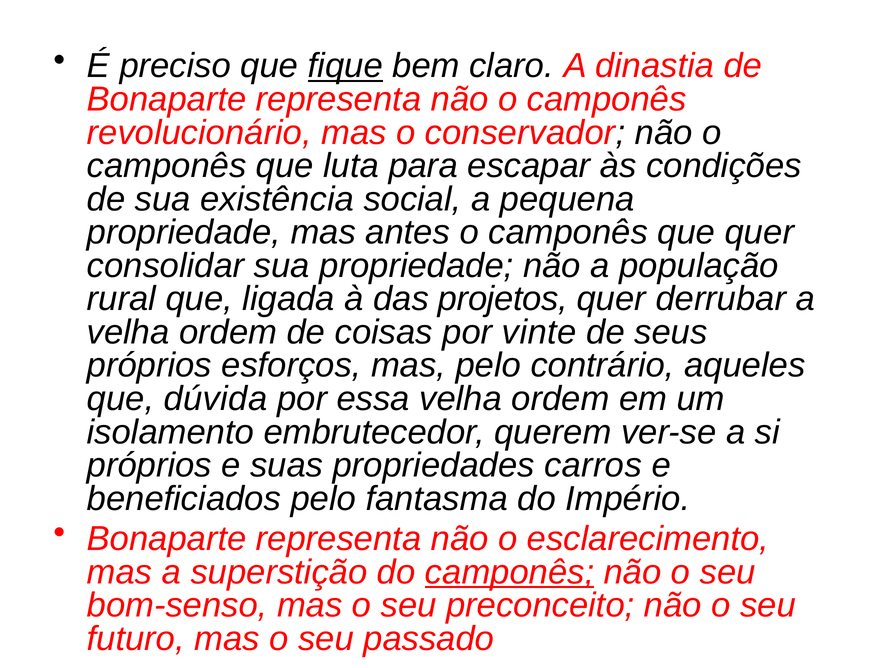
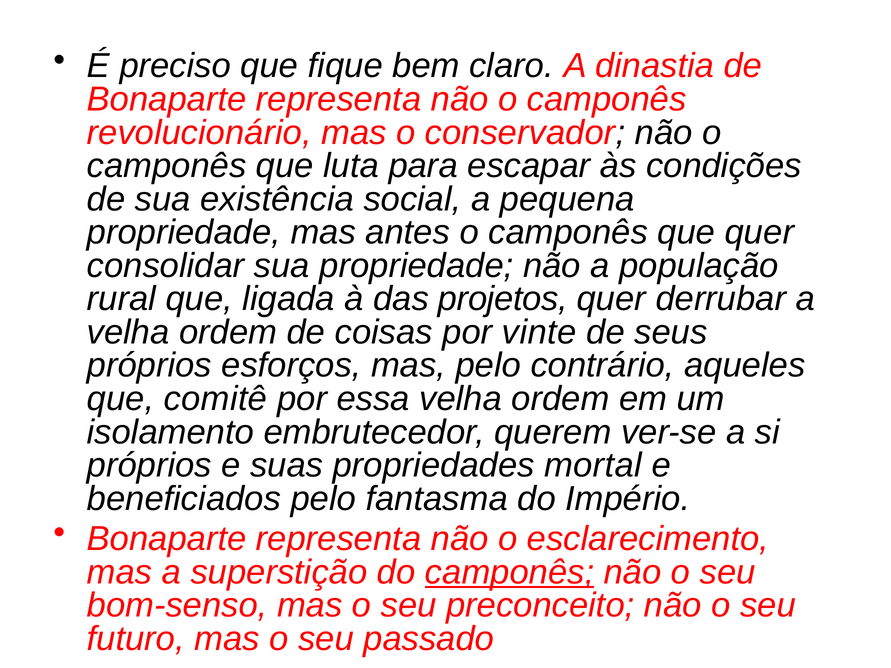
fique underline: present -> none (345, 66)
dúvida: dúvida -> comitê (215, 399)
carros: carros -> mortal (593, 466)
